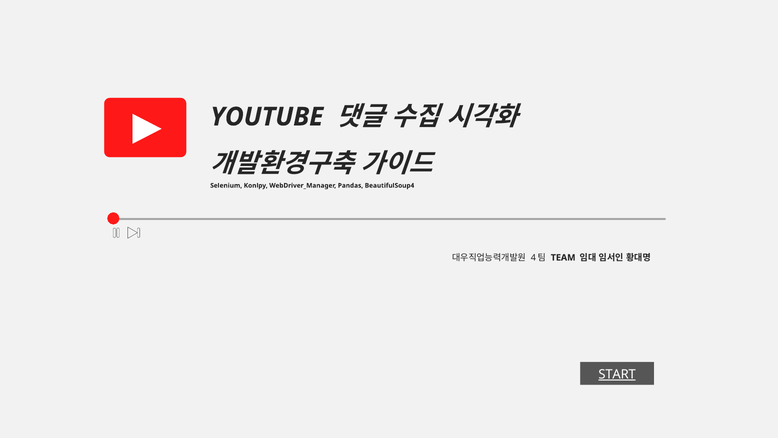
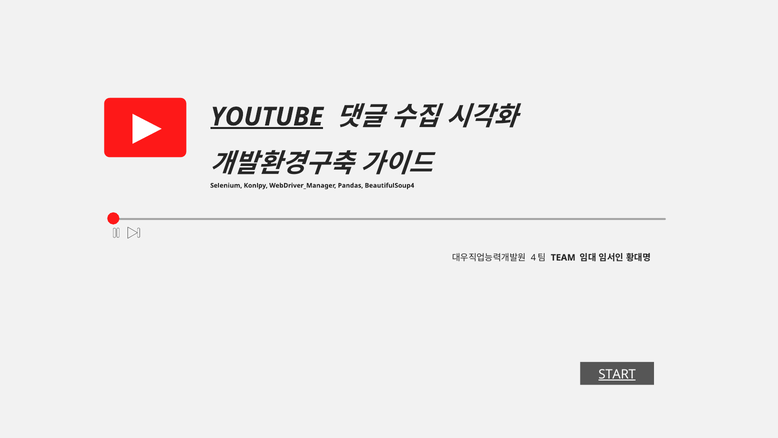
YOUTUBE underline: none -> present (267, 117)
